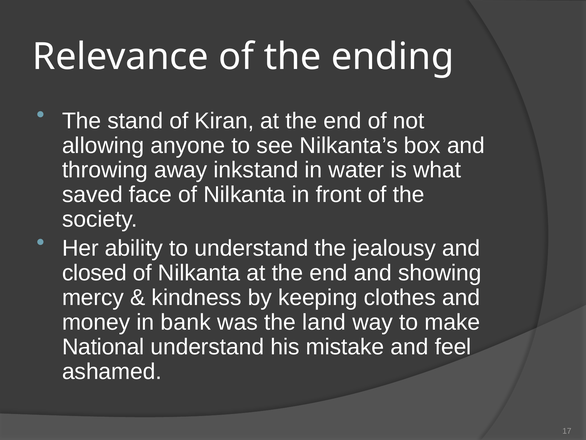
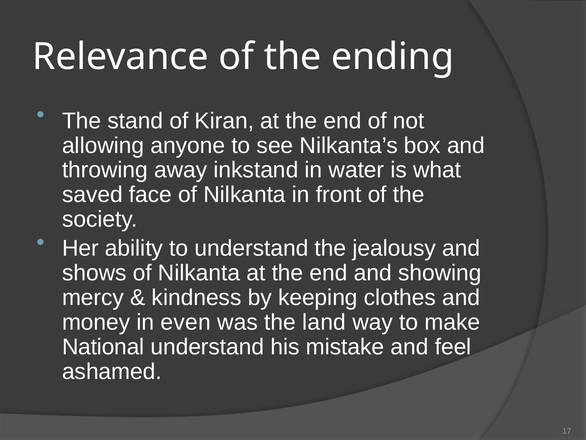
closed: closed -> shows (94, 273)
bank: bank -> even (186, 322)
